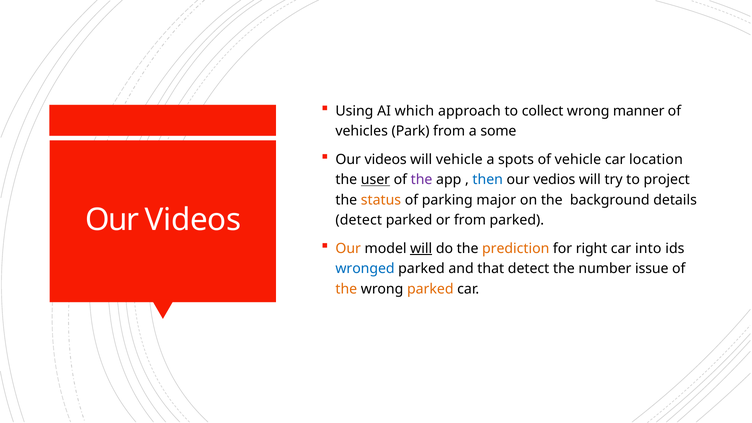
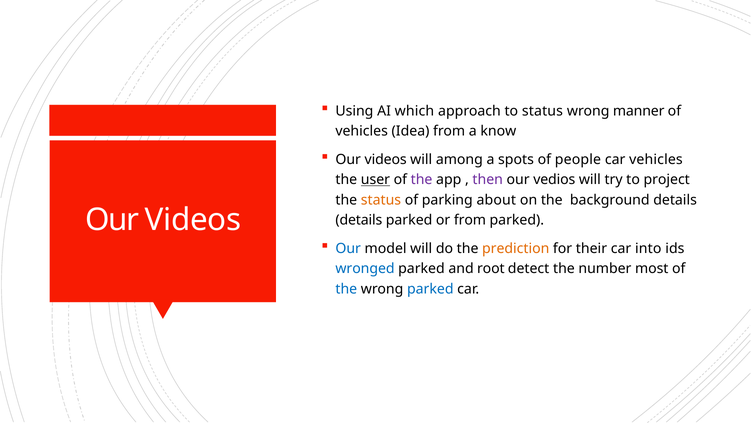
to collect: collect -> status (542, 111)
Park: Park -> Idea (411, 131)
some: some -> know (498, 131)
will vehicle: vehicle -> among (459, 159)
of vehicle: vehicle -> people (578, 159)
car location: location -> vehicles (656, 159)
then colour: blue -> purple (488, 180)
major: major -> about (496, 200)
detect: detect -> details (359, 220)
Our colour: orange -> blue (348, 248)
will underline: present -> none (421, 248)
right: right -> their (591, 248)
that: that -> root (491, 269)
issue: issue -> most (652, 269)
the colour: orange -> blue (346, 289)
parked colour: orange -> blue (430, 289)
